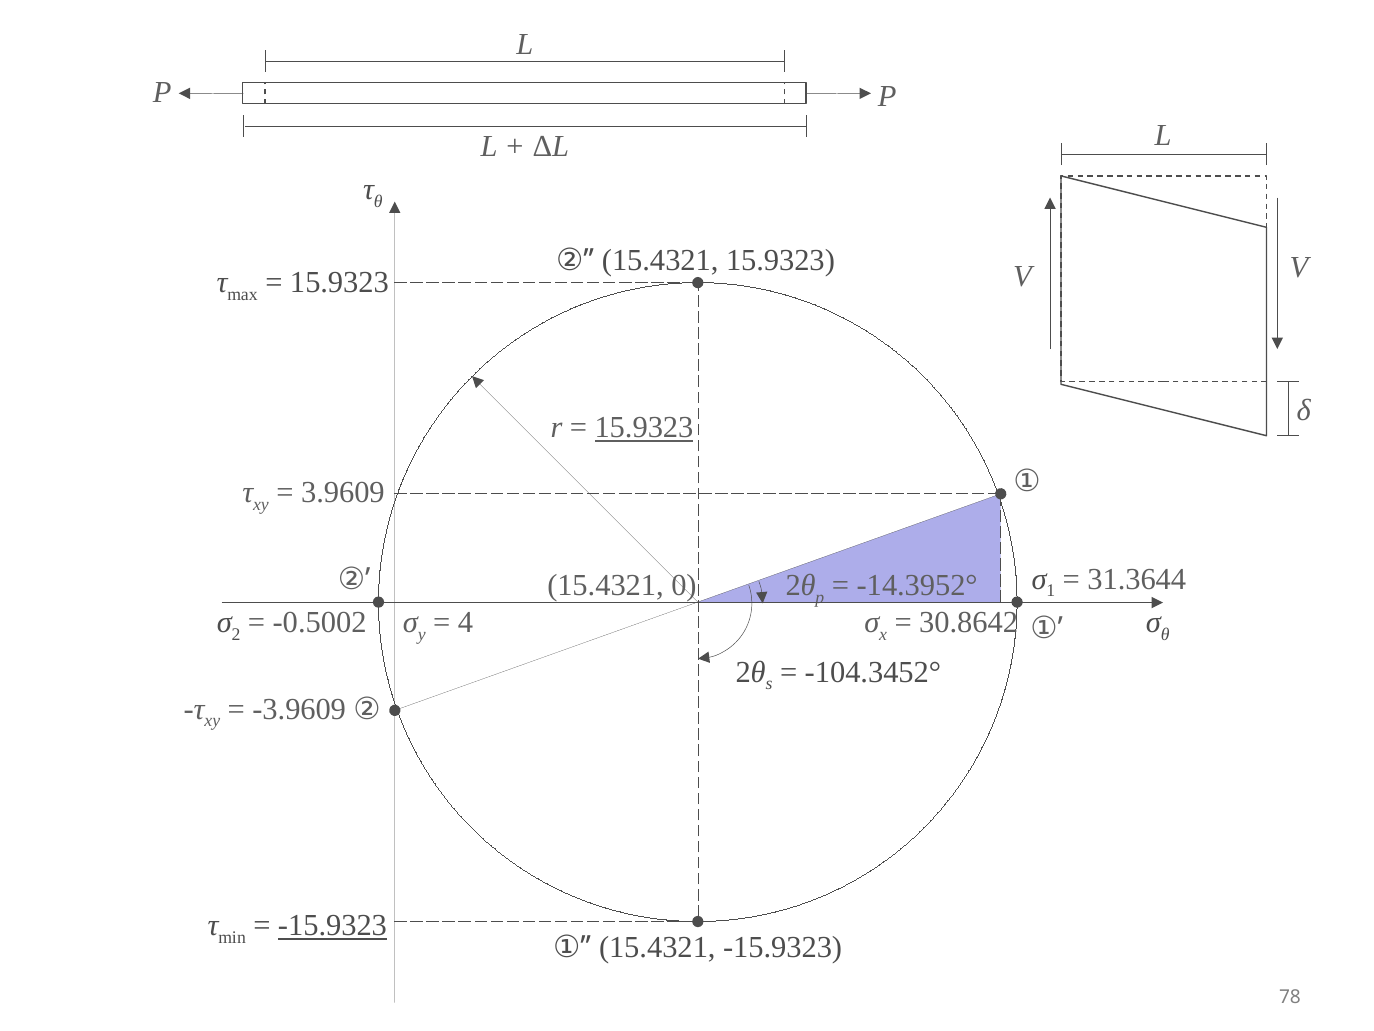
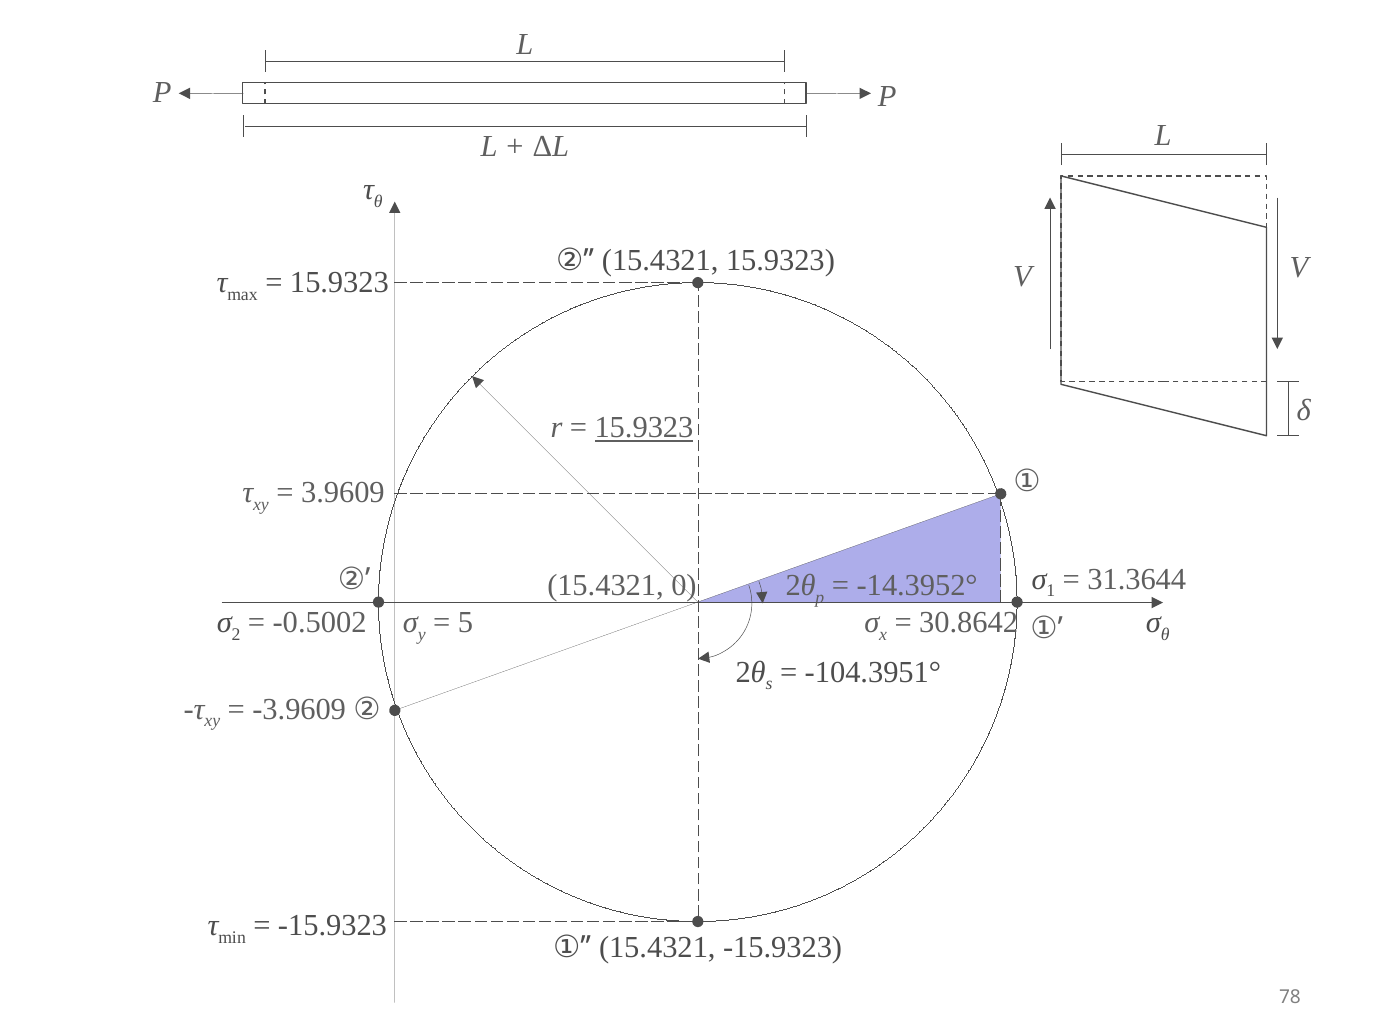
4: 4 -> 5 (465, 622)
-104.3452°: -104.3452° -> -104.3951° (873, 672)
-15.9323 underline: present -> none (332, 925)
